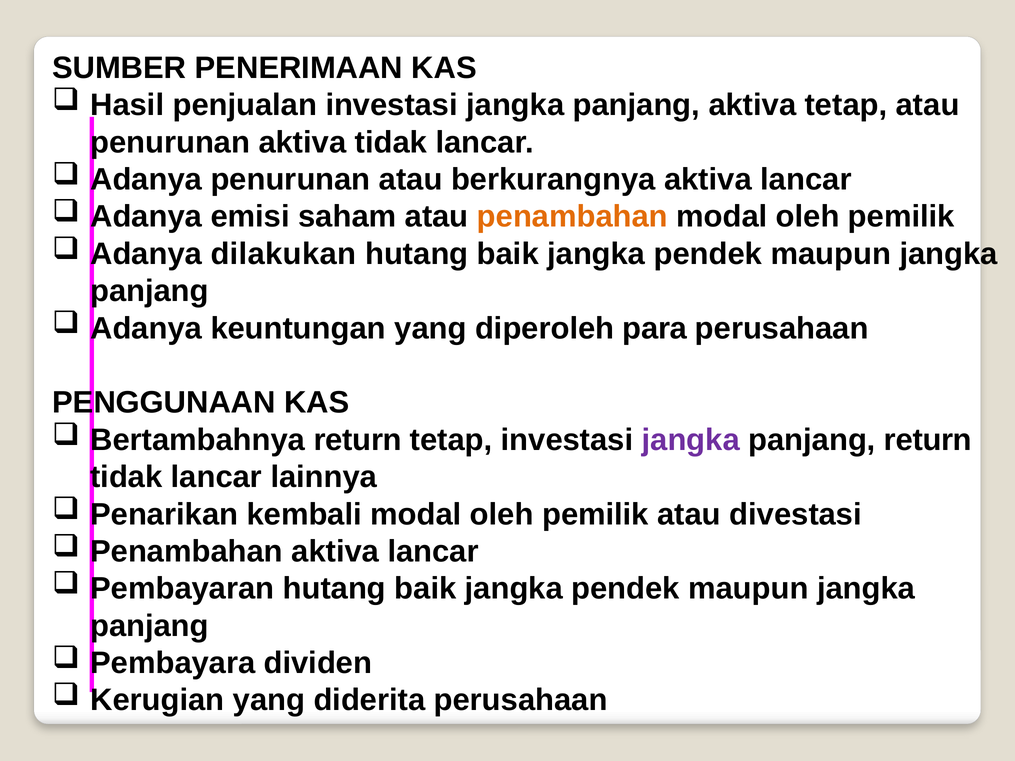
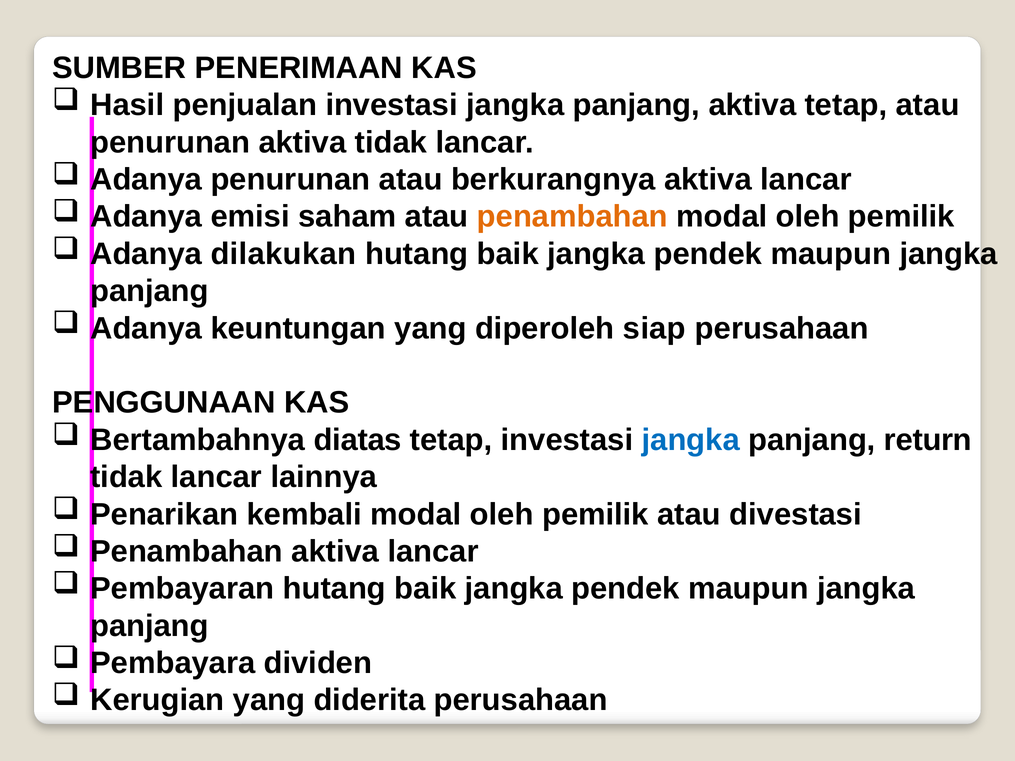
para: para -> siap (654, 328)
Bertambahnya return: return -> diatas (358, 440)
jangka colour: purple -> blue (691, 440)
